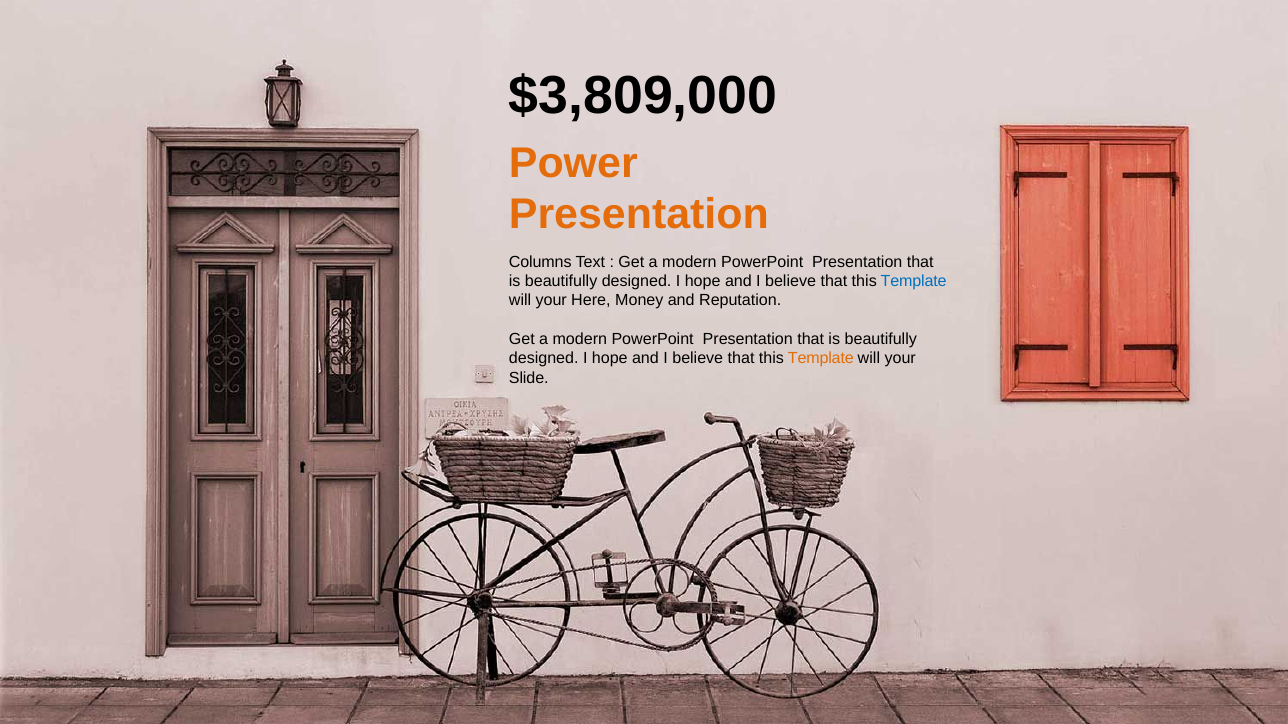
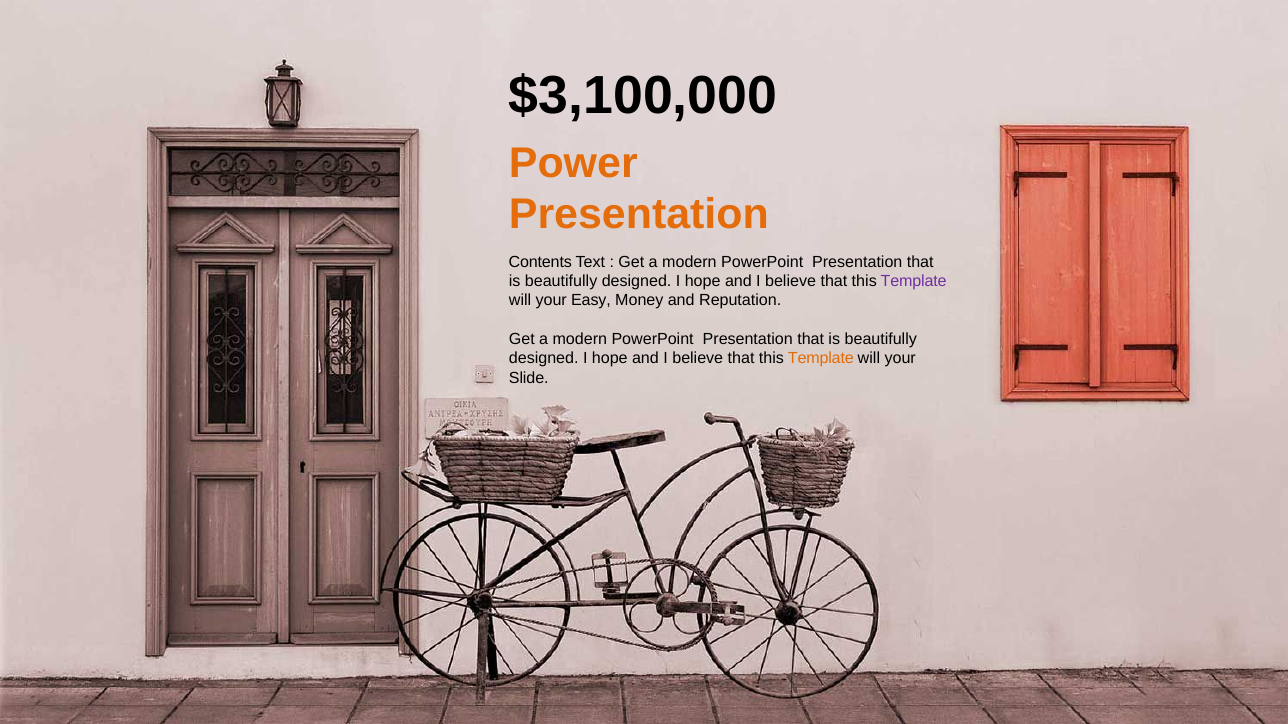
$3,809,000: $3,809,000 -> $3,100,000 (643, 95)
Columns: Columns -> Contents (540, 262)
Template colour: blue -> purple (914, 281)
Here: Here -> Easy (591, 301)
